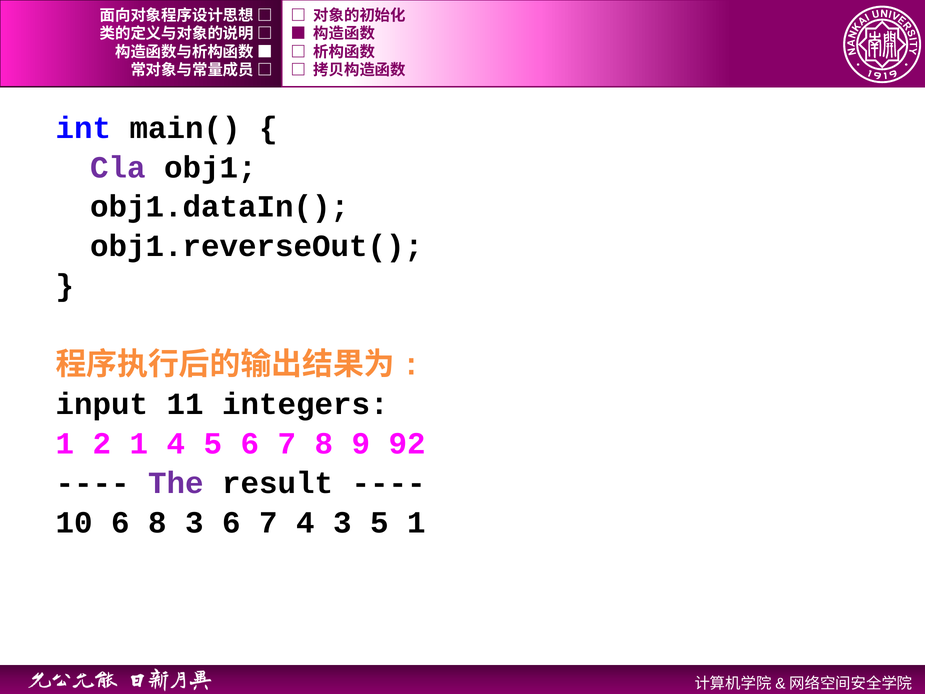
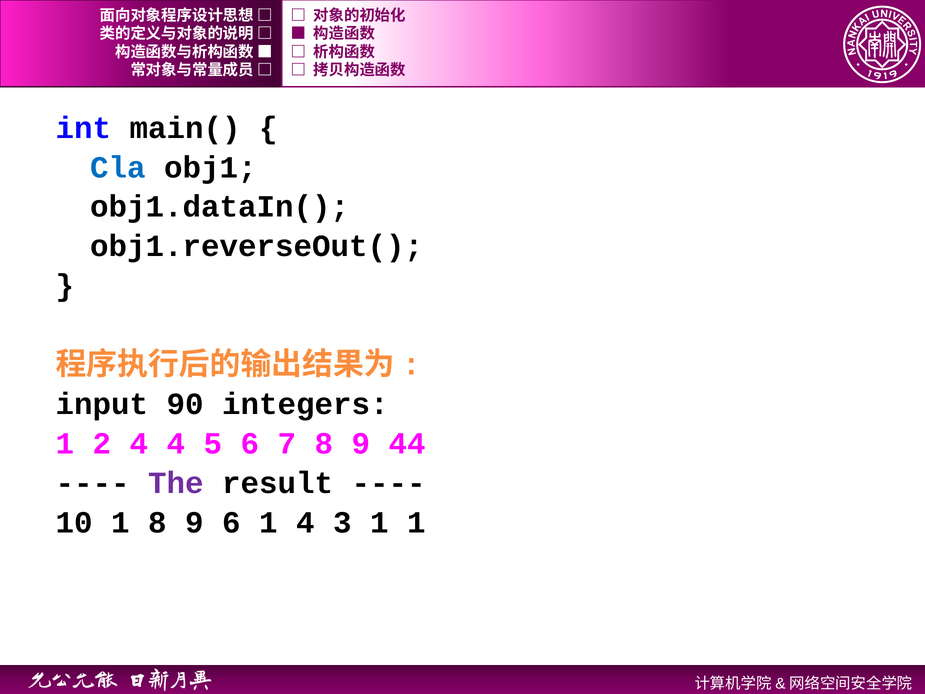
Cla colour: purple -> blue (118, 167)
11: 11 -> 90 (185, 404)
2 1: 1 -> 4 (139, 443)
92: 92 -> 44 (407, 443)
10 6: 6 -> 1 (120, 522)
3: 3 -> 9 (194, 522)
7: 7 -> 1 (268, 522)
3 5: 5 -> 1 (379, 522)
